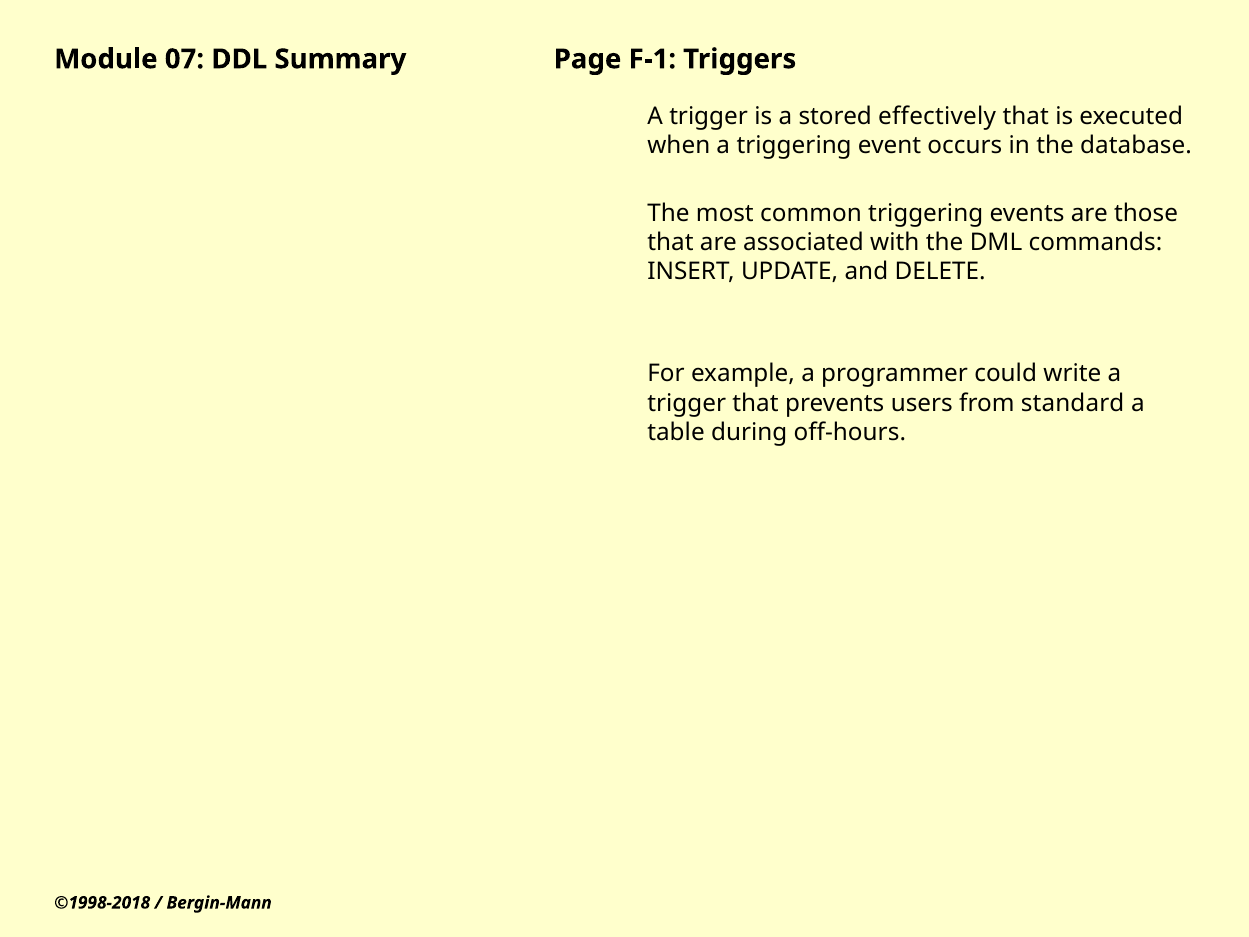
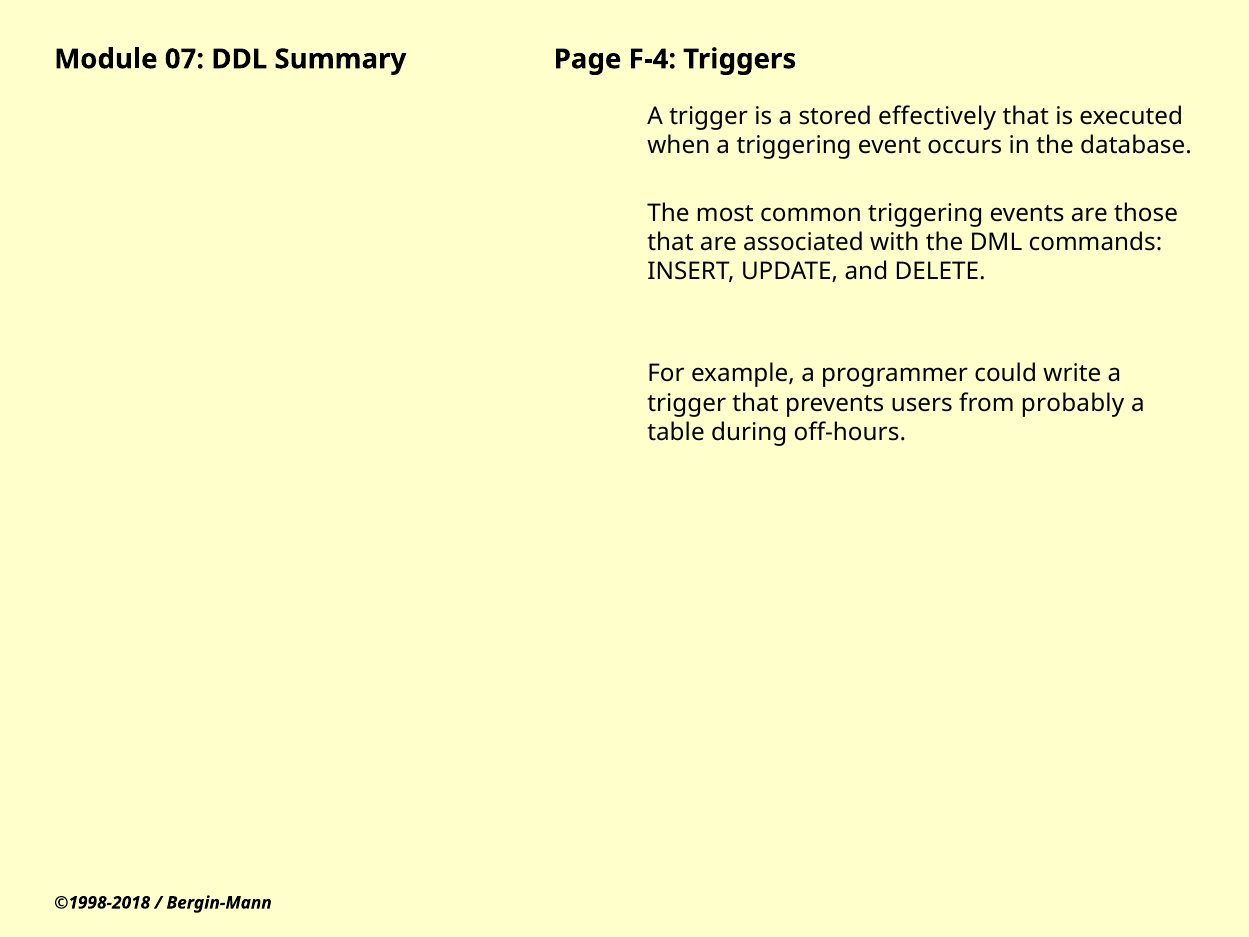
F-1: F-1 -> F-4 (652, 59)
standard: standard -> probably (1073, 403)
